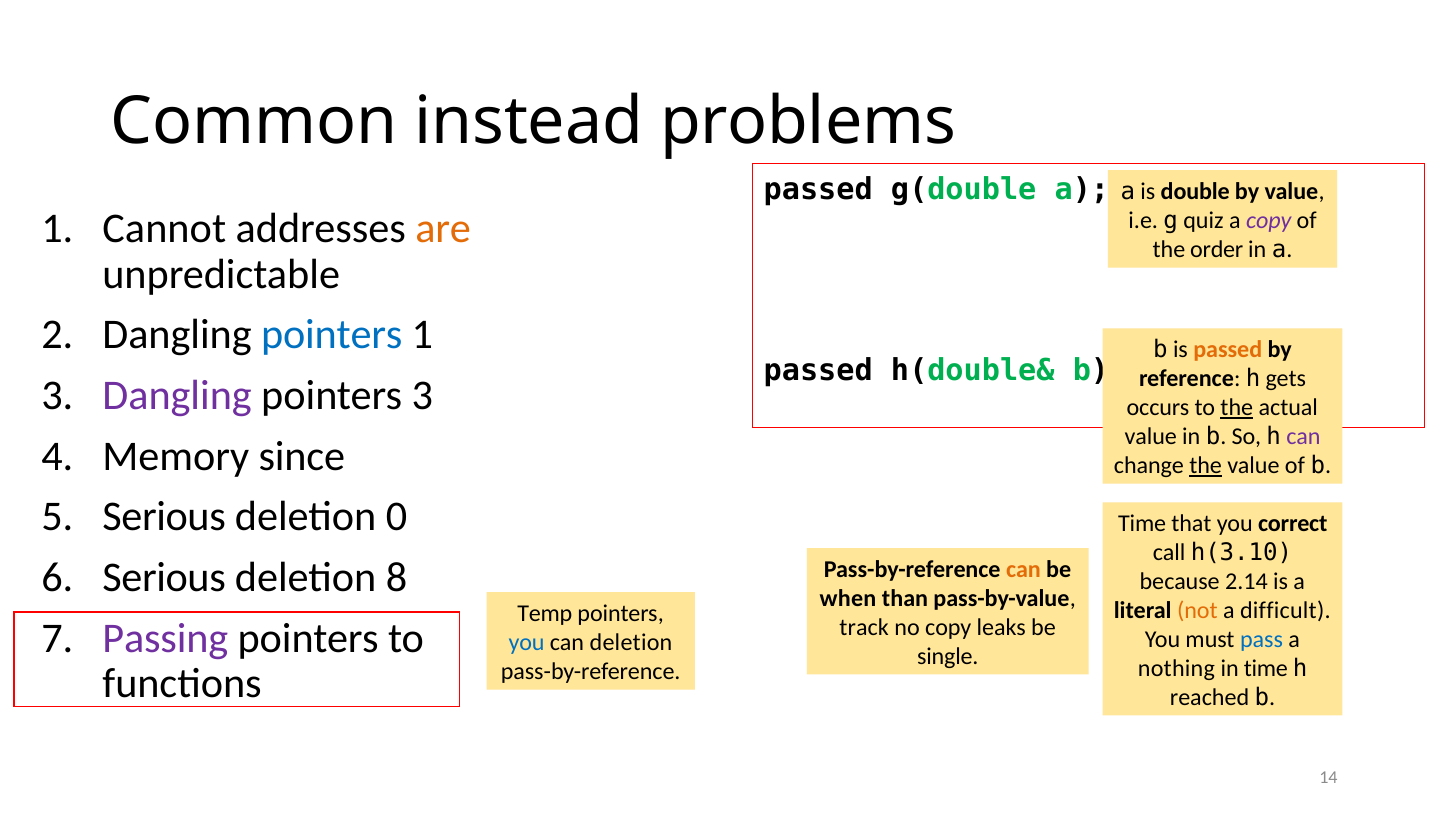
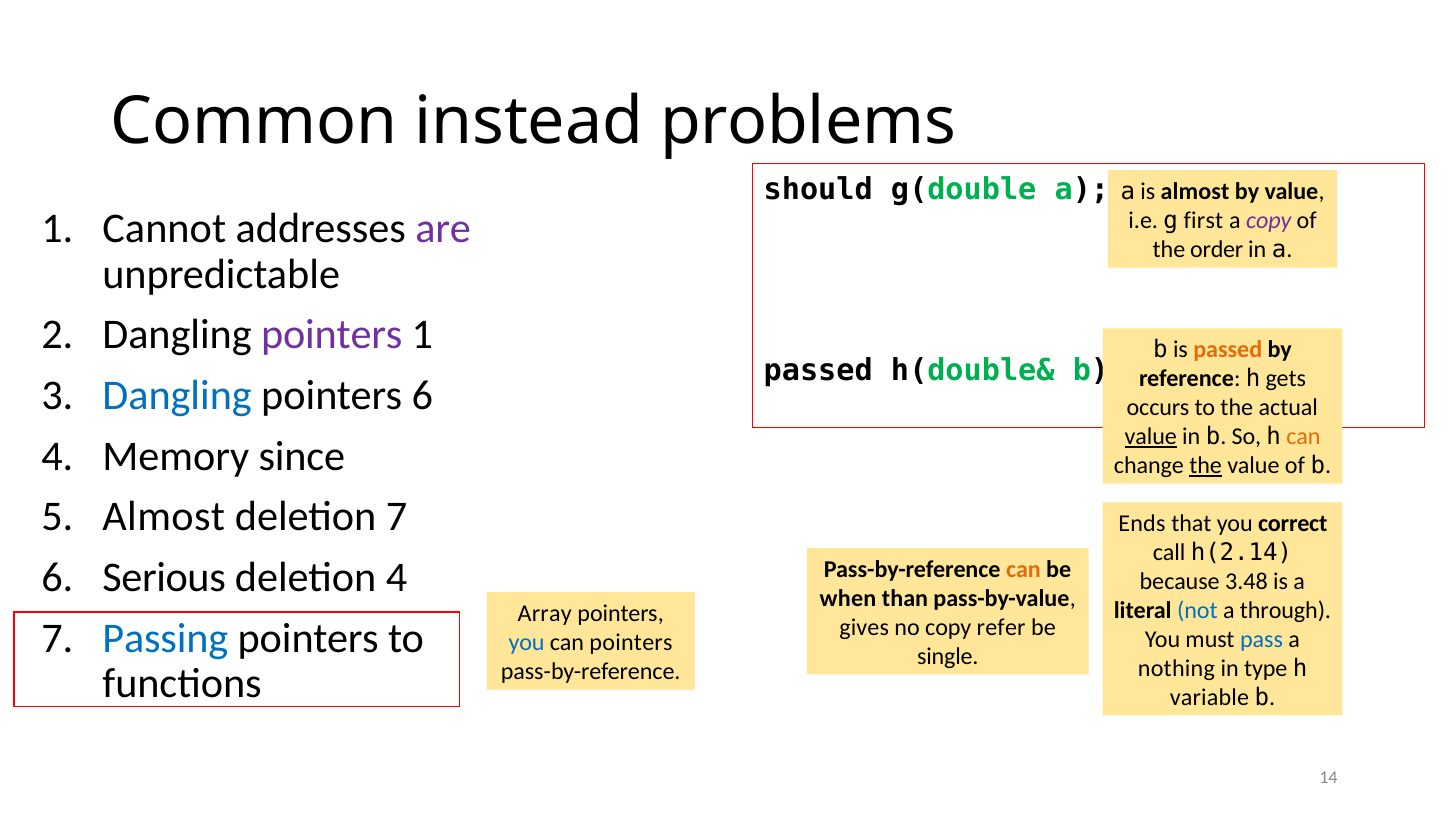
passed: passed -> should (818, 189)
is double: double -> almost (1195, 192)
quiz: quiz -> first (1203, 221)
are colour: orange -> purple (443, 229)
pointers colour: blue -> purple (332, 335)
Dangling colour: purple -> blue (177, 396)
pointers 3: 3 -> 6 (422, 396)
the underline: present -> none (1237, 408)
value underline: none -> present (1151, 437)
can colour: purple -> orange (1303, 437)
Serious: Serious -> Almost (164, 517)
deletion 0: 0 -> 7 (397, 517)
Time: Time -> Ends (1142, 524)
h(3.10: h(3.10 -> h(2.14 (1241, 553)
deletion 8: 8 -> 4 (397, 578)
2.14: 2.14 -> 3.48 (1246, 582)
not colour: orange -> blue (1197, 611)
difficult: difficult -> through (1285, 611)
Temp: Temp -> Array (545, 614)
track: track -> gives (864, 628)
leaks: leaks -> refer (1001, 628)
Passing colour: purple -> blue (165, 639)
can deletion: deletion -> pointers (631, 643)
in time: time -> type (1266, 669)
reached: reached -> variable (1209, 698)
